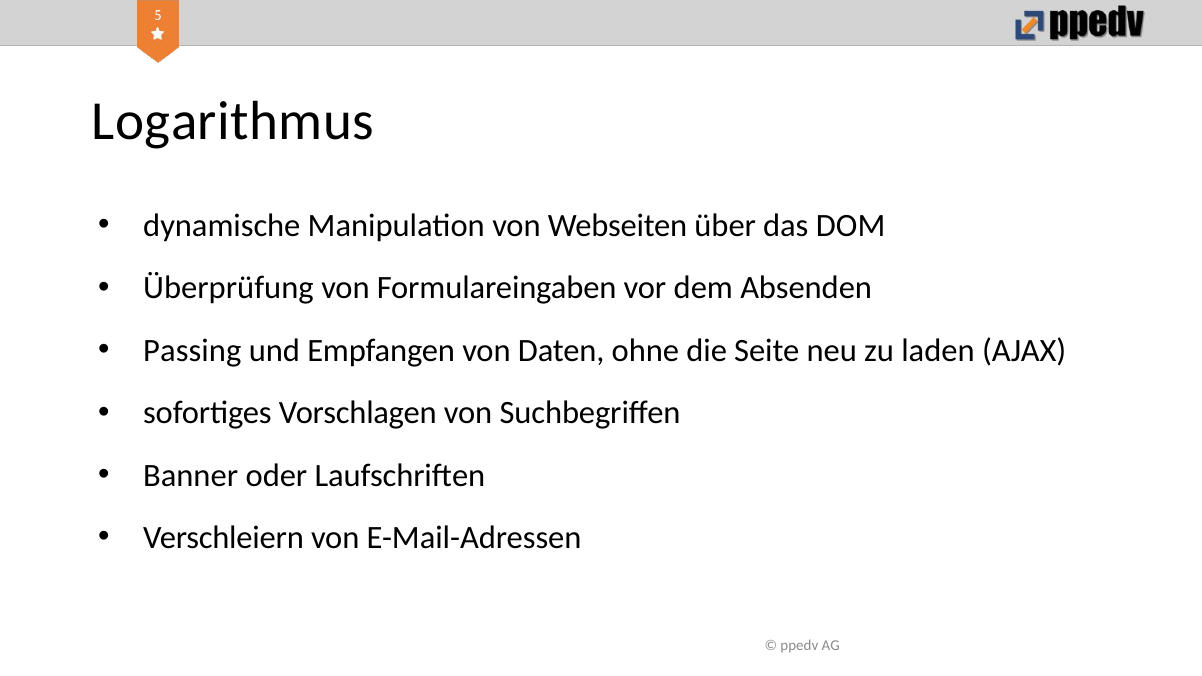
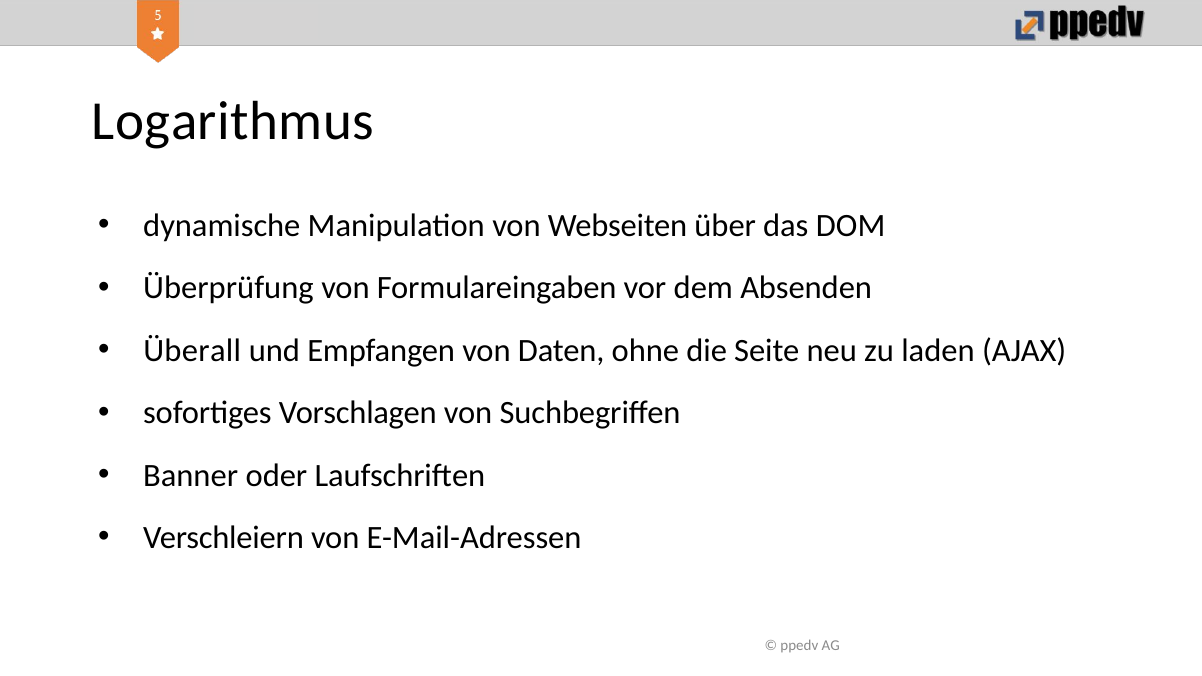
Passing: Passing -> Überall (192, 351)
